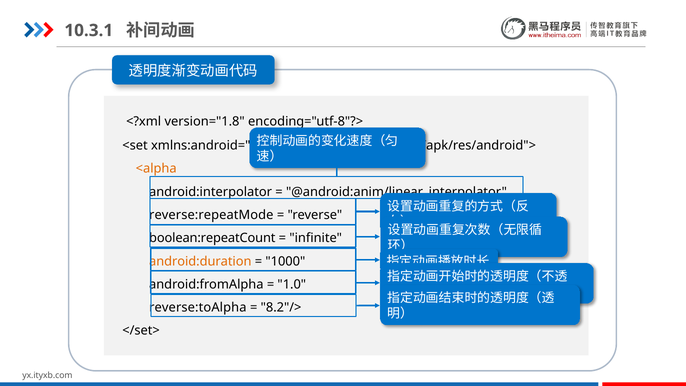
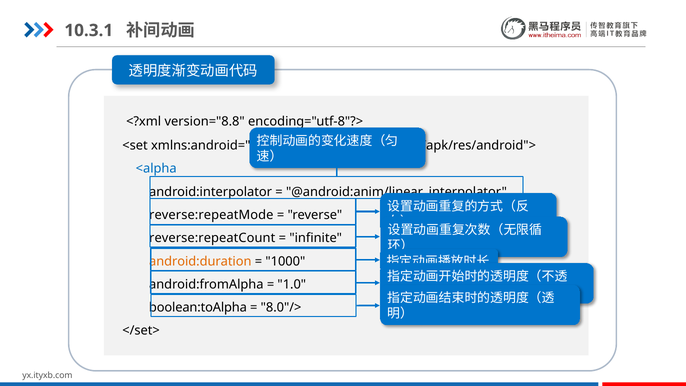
version="1.8: version="1.8 -> version="8.8 (205, 122)
<alpha colour: orange -> blue (156, 169)
boolean:repeatCount: boolean:repeatCount -> reverse:repeatCount (212, 238)
reverse:toAlpha: reverse:toAlpha -> boolean:toAlpha (198, 308)
8.2"/>: 8.2"/> -> 8.0"/> (281, 308)
